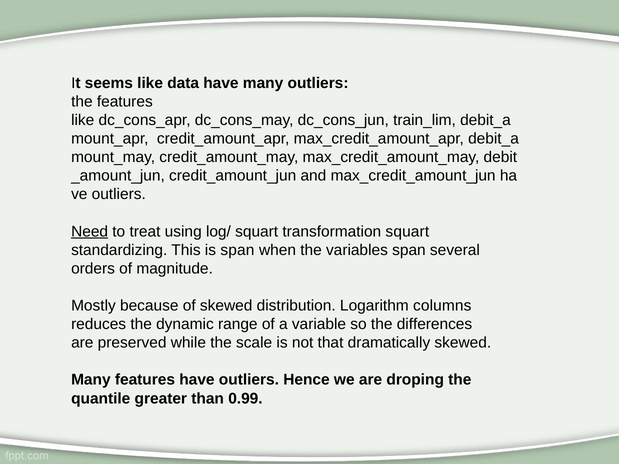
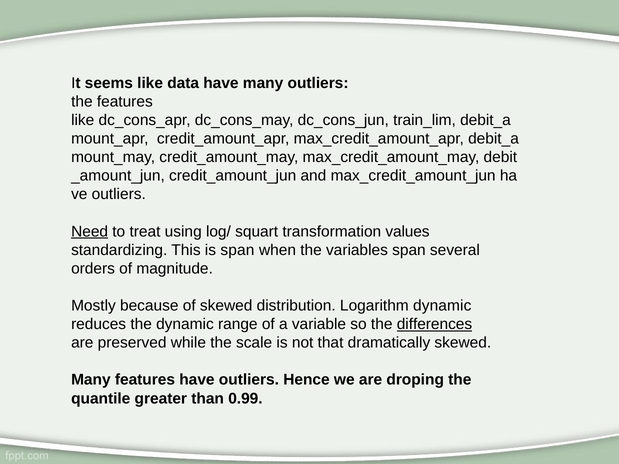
transformation squart: squart -> values (407, 232)
Logarithm columns: columns -> dynamic (442, 306)
differences underline: none -> present (434, 324)
